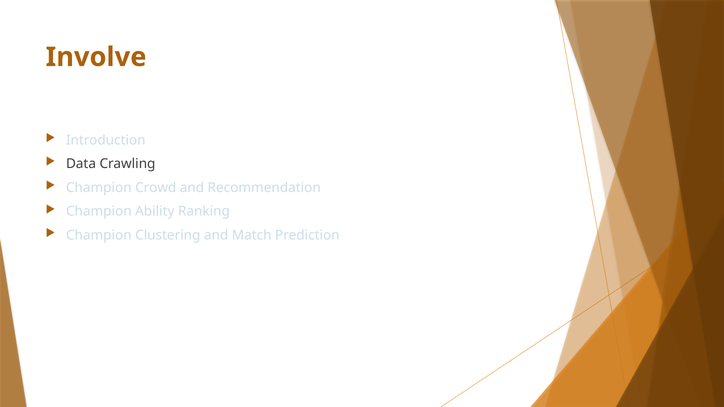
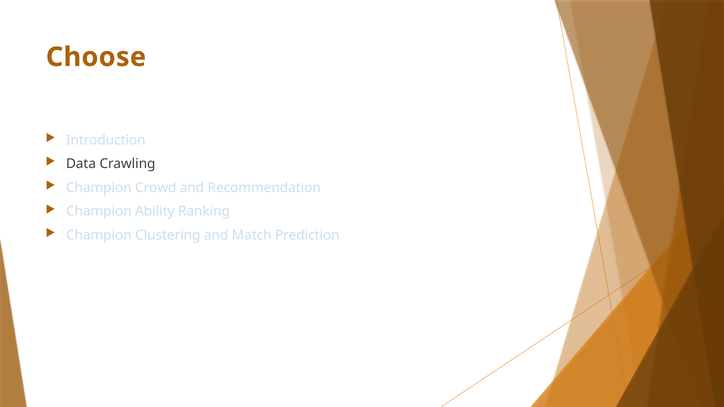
Involve: Involve -> Choose (96, 57)
